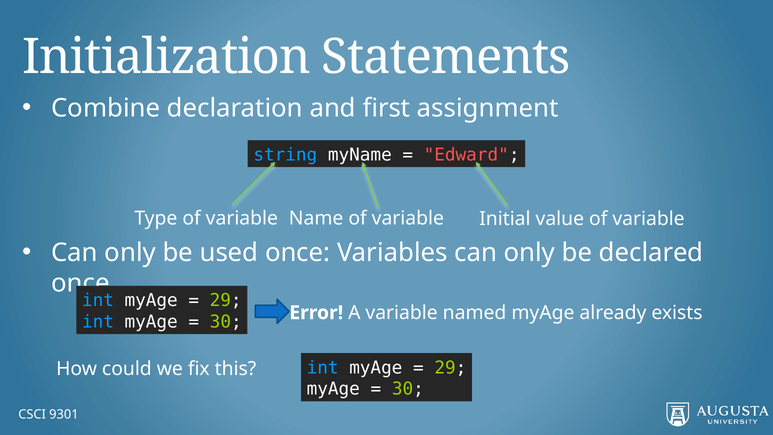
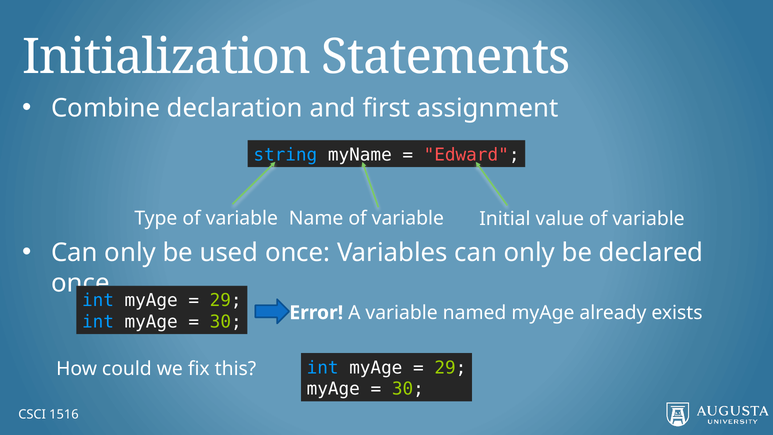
9301: 9301 -> 1516 (64, 415)
